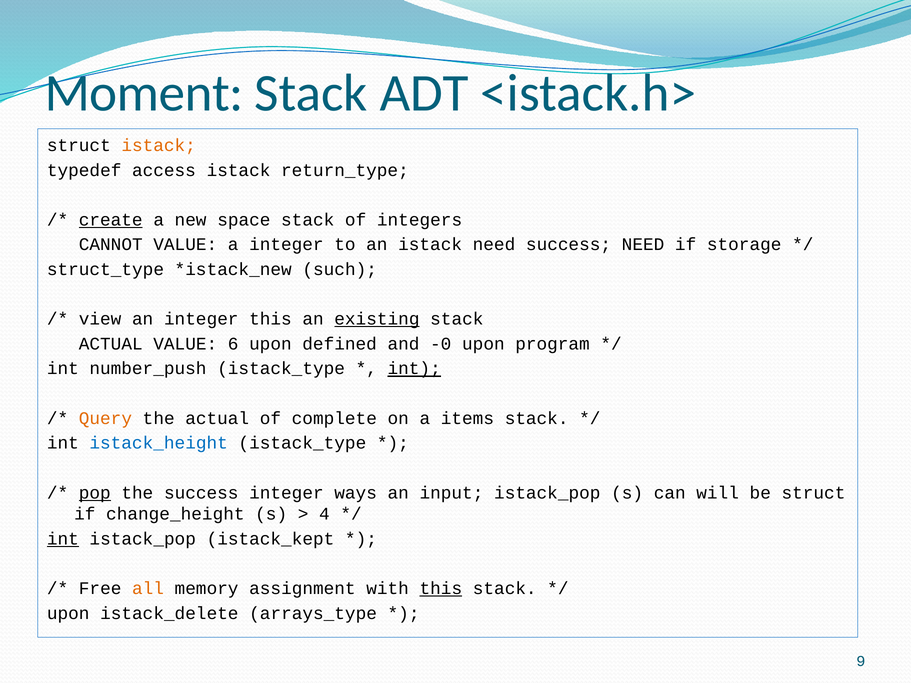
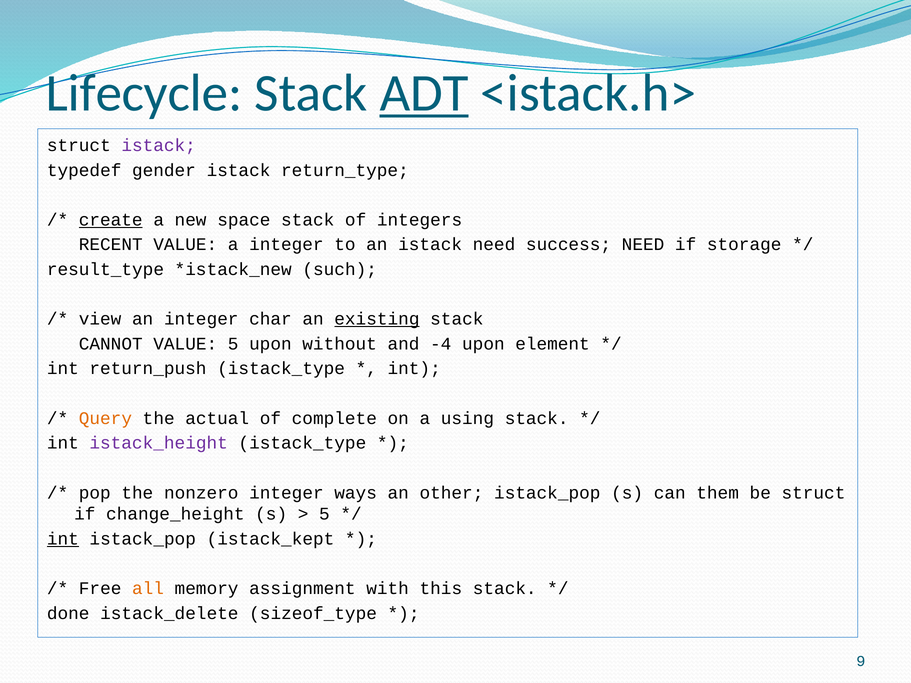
Moment: Moment -> Lifecycle (144, 93)
ADT underline: none -> present (424, 93)
istack colour: orange -> purple (159, 145)
access: access -> gender (164, 170)
CANNOT: CANNOT -> RECENT (111, 245)
struct_type: struct_type -> result_type (105, 269)
integer this: this -> char (270, 319)
ACTUAL: ACTUAL -> CANNOT (111, 344)
VALUE 6: 6 -> 5 (233, 344)
defined: defined -> without (340, 344)
-0: -0 -> -4 (441, 344)
program: program -> element (553, 344)
number_push: number_push -> return_push (148, 369)
int underline: present -> none (414, 369)
items: items -> using (467, 418)
istack_height colour: blue -> purple (159, 443)
pop underline: present -> none (95, 493)
the success: success -> nonzero (201, 493)
input: input -> other (451, 493)
will: will -> them (718, 493)
4: 4 -> 5 (324, 514)
this underline: present -> none (441, 589)
upon: upon -> done (68, 613)
arrays_type: arrays_type -> sizeof_type (313, 613)
